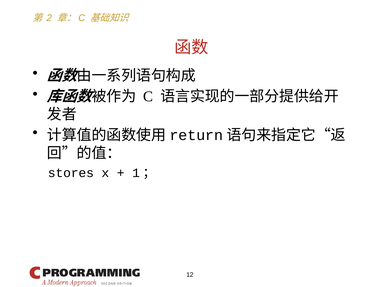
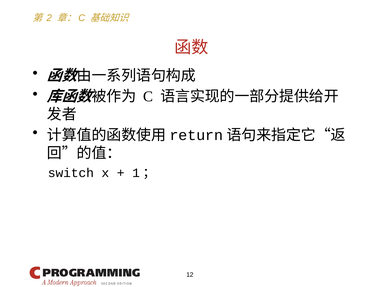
stores: stores -> switch (71, 173)
